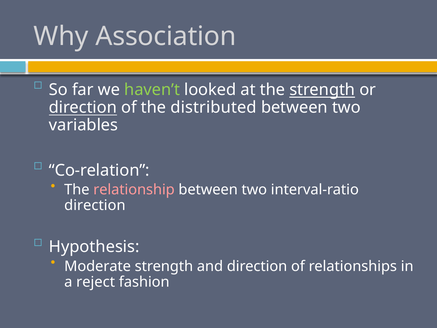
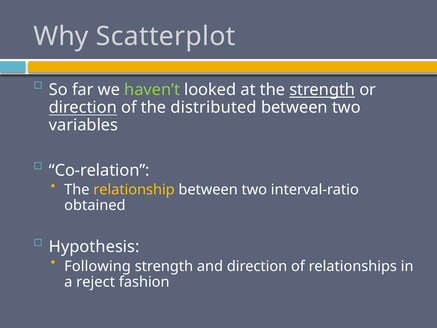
Association: Association -> Scatterplot (166, 36)
relationship colour: pink -> yellow (134, 190)
direction: direction -> obtained (95, 205)
Moderate: Moderate -> Following (98, 266)
